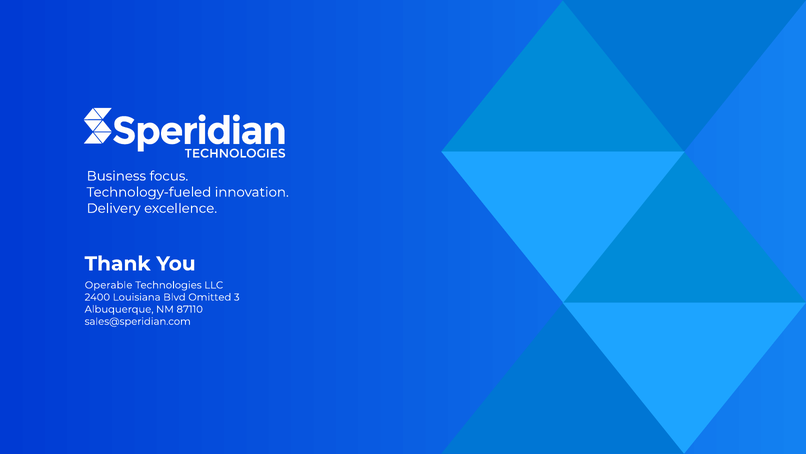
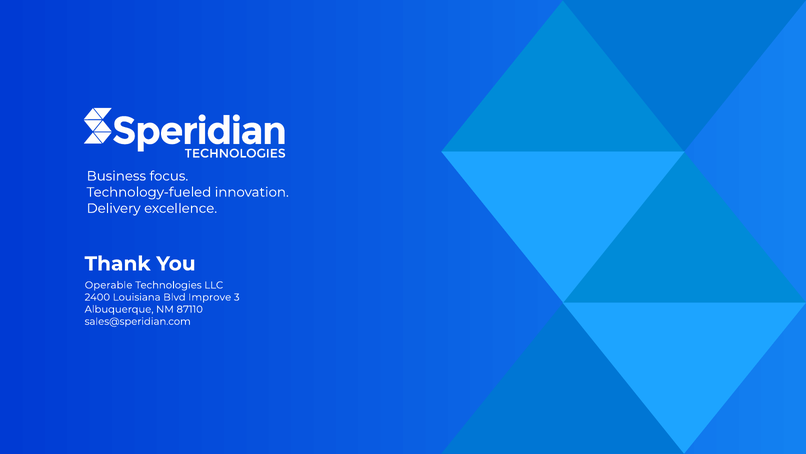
Omitted: Omitted -> Improve (210, 297)
